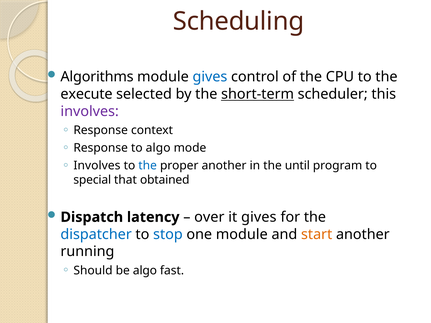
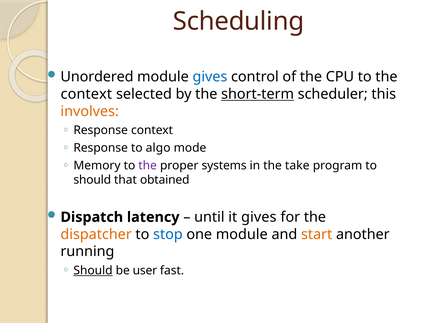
Algorithms: Algorithms -> Unordered (97, 77)
execute: execute -> context (86, 94)
involves colour: purple -> orange (90, 111)
Involves: Involves -> Memory (97, 166)
the colour: blue -> purple (148, 166)
proper another: another -> systems (224, 166)
until: until -> take (297, 166)
special: special -> should (92, 180)
over: over -> until (209, 217)
dispatcher colour: blue -> orange (96, 235)
Should underline: none -> present (93, 271)
be algo: algo -> user (145, 271)
